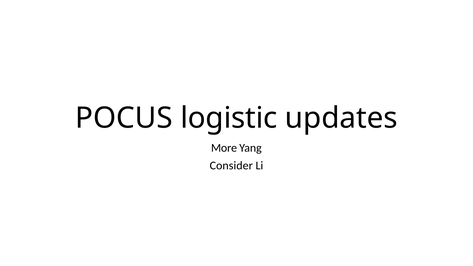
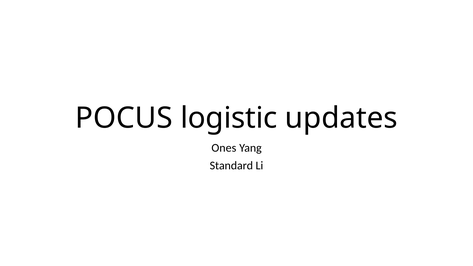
More: More -> Ones (224, 148)
Consider: Consider -> Standard (231, 166)
